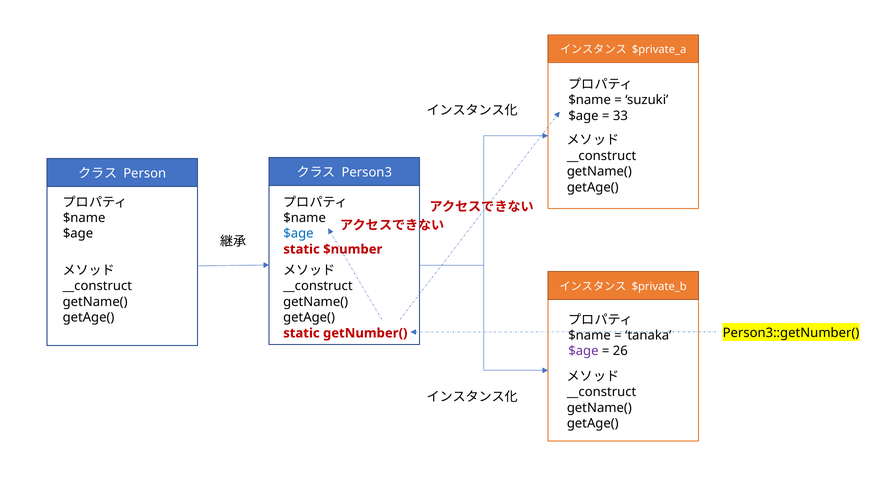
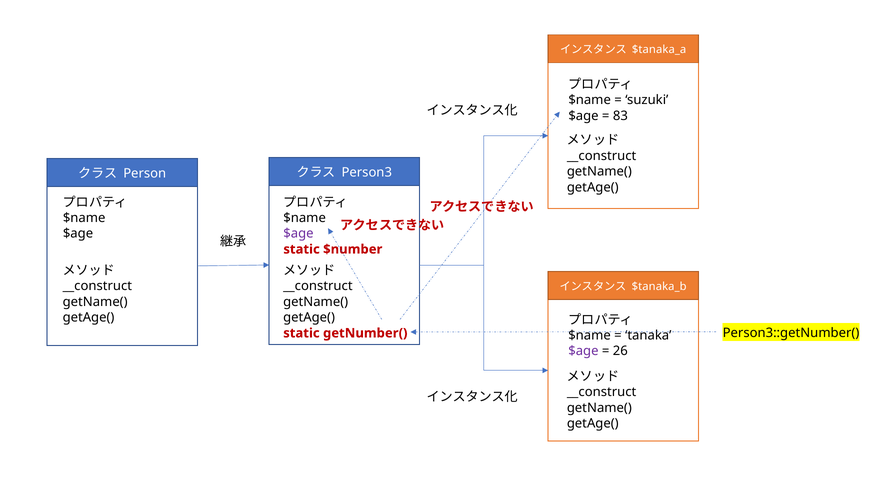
$private_a: $private_a -> $tanaka_a (659, 50)
33: 33 -> 83 (620, 116)
$age colour: blue -> purple (298, 234)
$private_b: $private_b -> $tanaka_b (659, 286)
